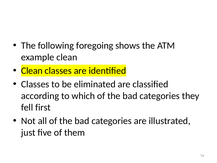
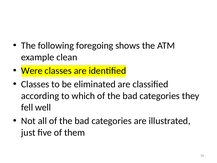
Clean: Clean -> Were (32, 71)
first: first -> well (43, 107)
